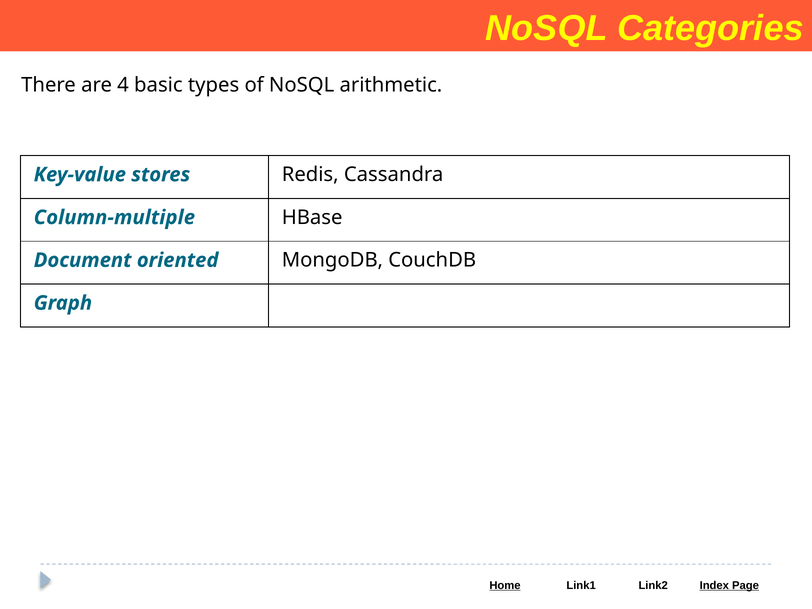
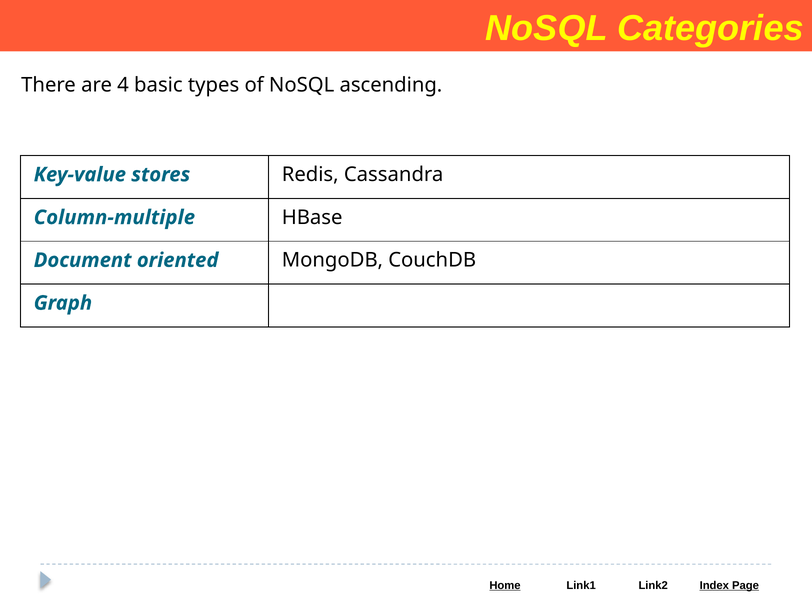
arithmetic: arithmetic -> ascending (391, 85)
